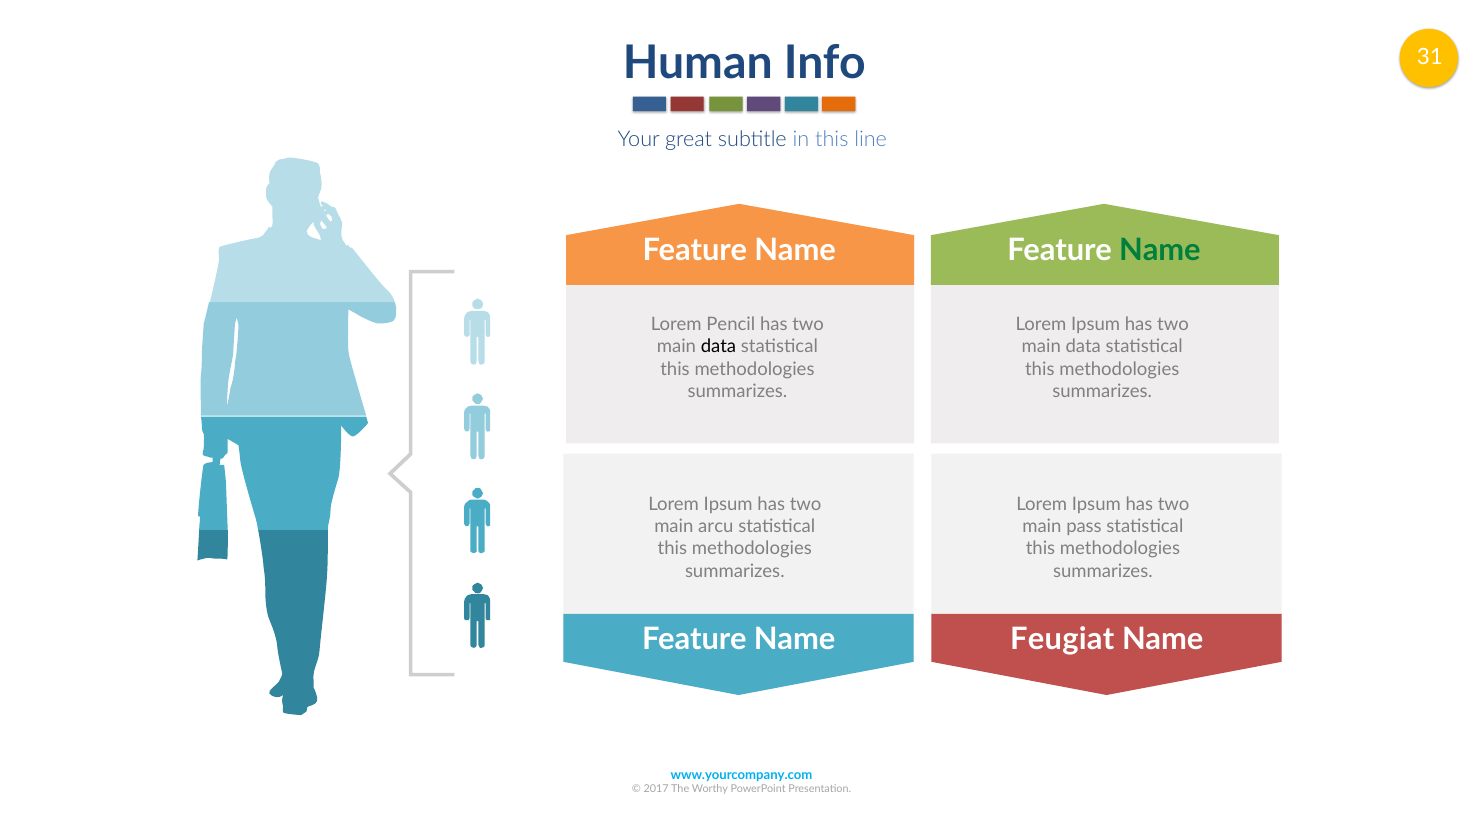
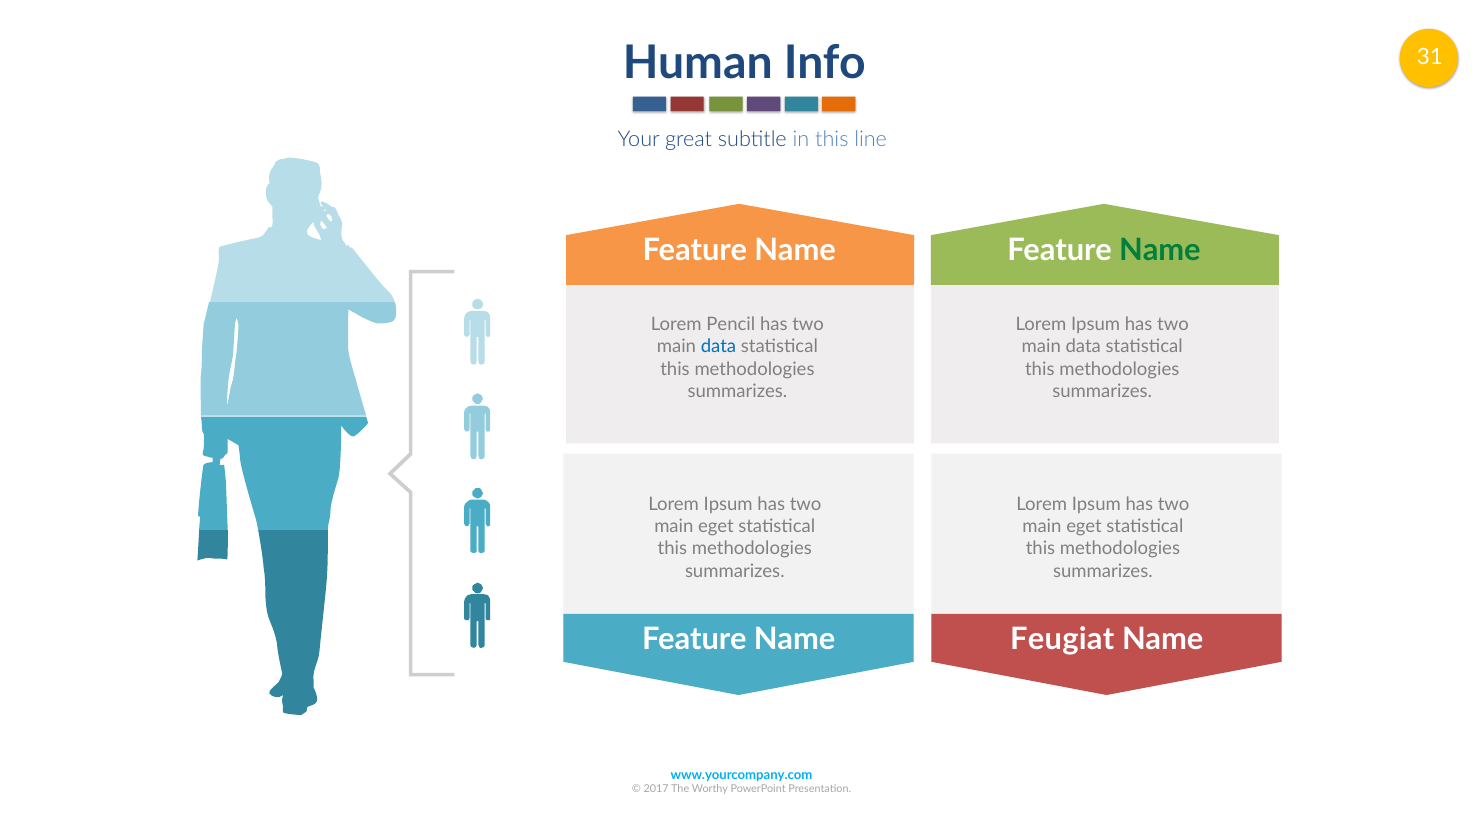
data colour: black -> blue (718, 347)
arcu: arcu -> eget (716, 526)
pass: pass -> eget (1084, 526)
